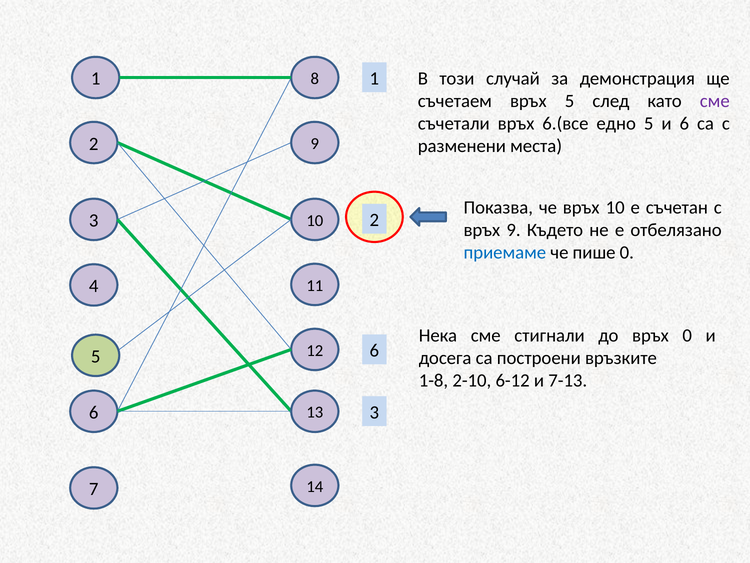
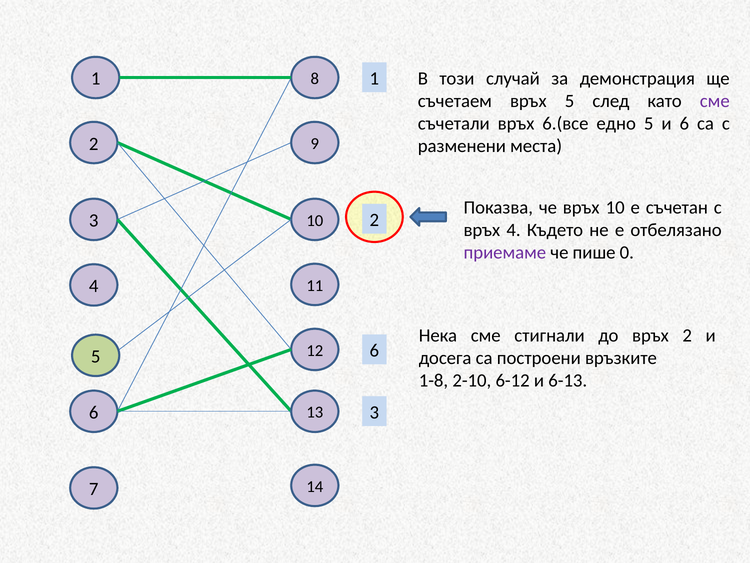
връх 9: 9 -> 4 (514, 230)
приемаме colour: blue -> purple (505, 252)
връх 0: 0 -> 2 (687, 335)
7-13: 7-13 -> 6-13 (568, 380)
